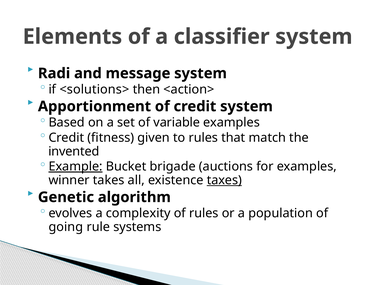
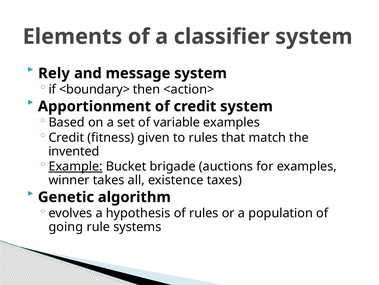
Radi: Radi -> Rely (54, 73)
<solutions>: <solutions> -> <boundary> (95, 89)
taxes underline: present -> none (224, 180)
complexity: complexity -> hypothesis (138, 213)
